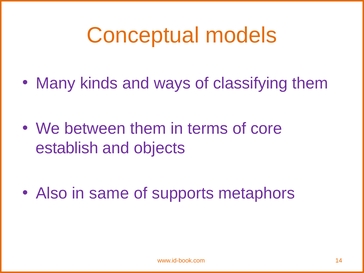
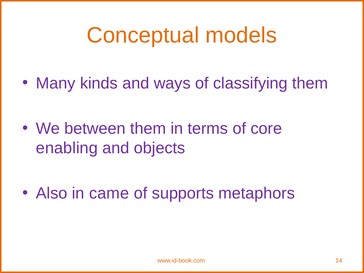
establish: establish -> enabling (67, 148)
same: same -> came (109, 193)
